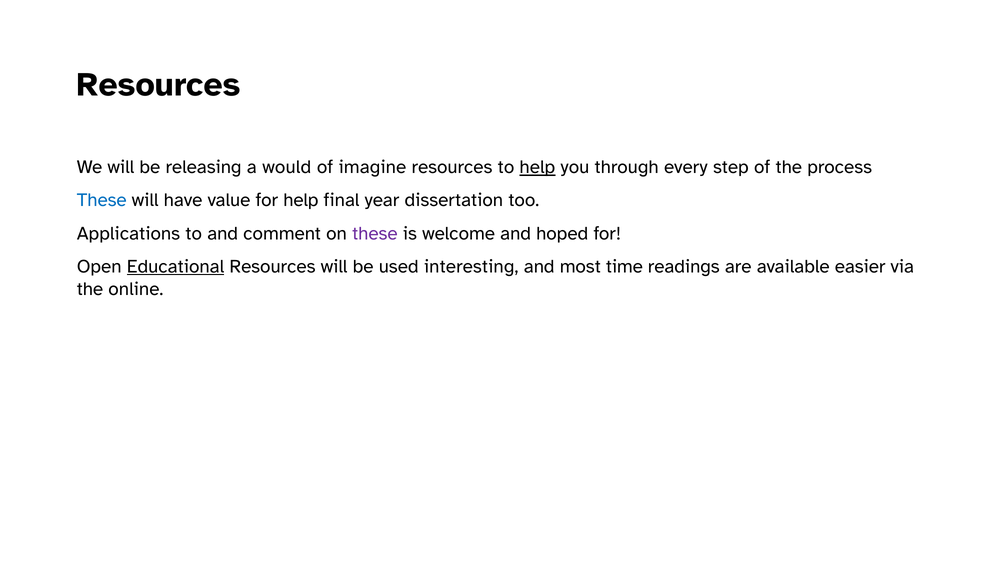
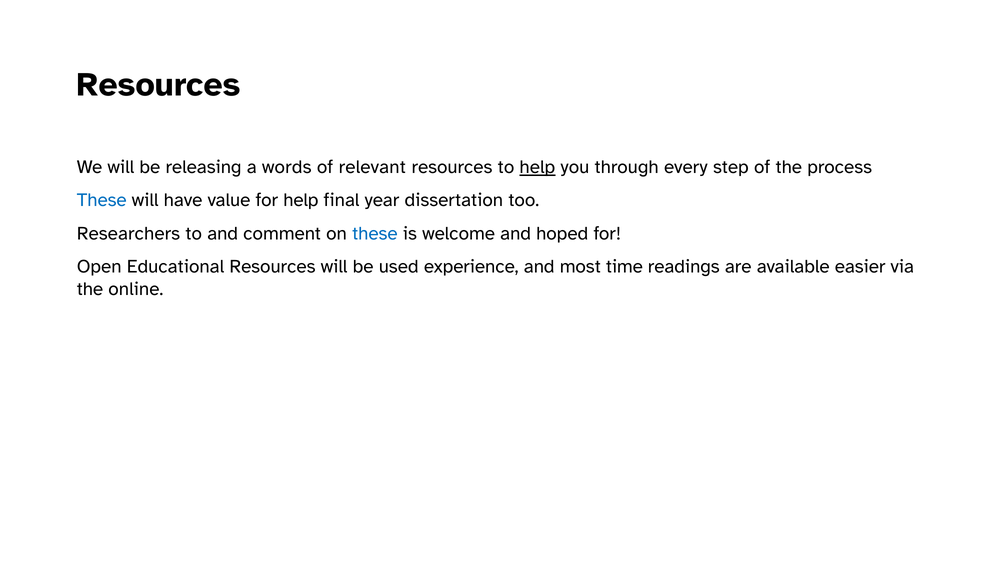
would: would -> words (287, 167)
imagine: imagine -> relevant (372, 167)
Applications: Applications -> Researchers (128, 234)
these colour: purple -> blue (375, 234)
Educational underline: present -> none (176, 267)
interesting: interesting -> experience (471, 267)
